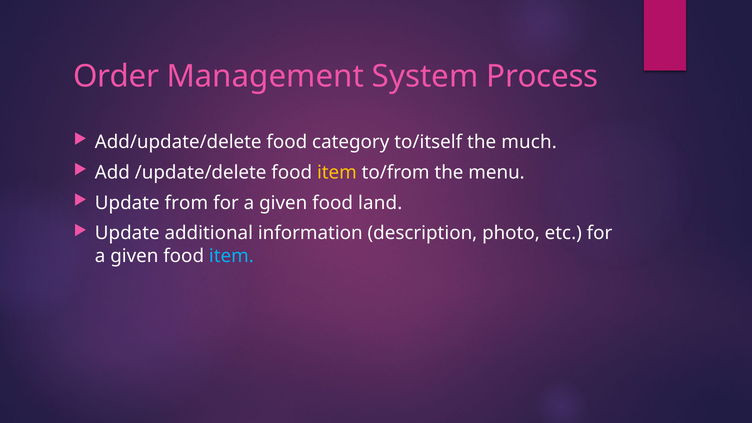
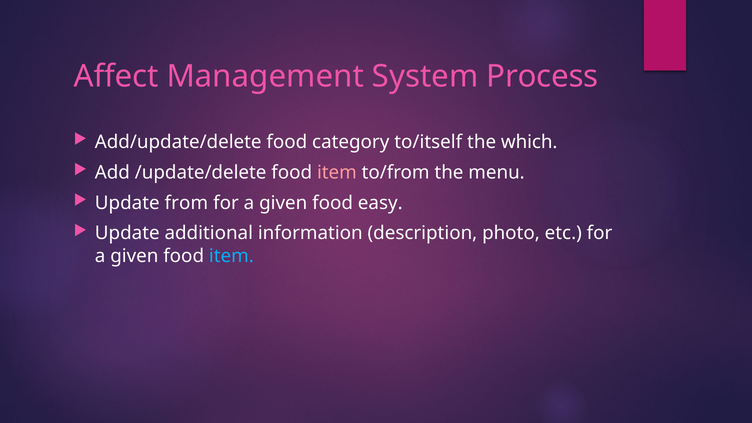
Order: Order -> Affect (116, 77)
much: much -> which (529, 142)
item colour: yellow -> pink (337, 172)
land: land -> easy (380, 203)
